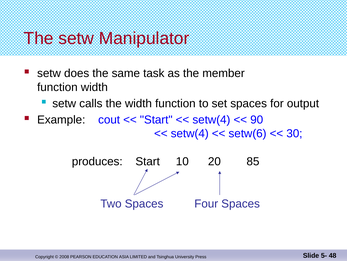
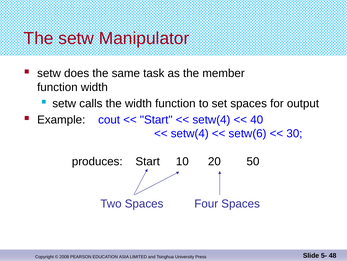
90: 90 -> 40 (257, 119)
85: 85 -> 50 (253, 161)
